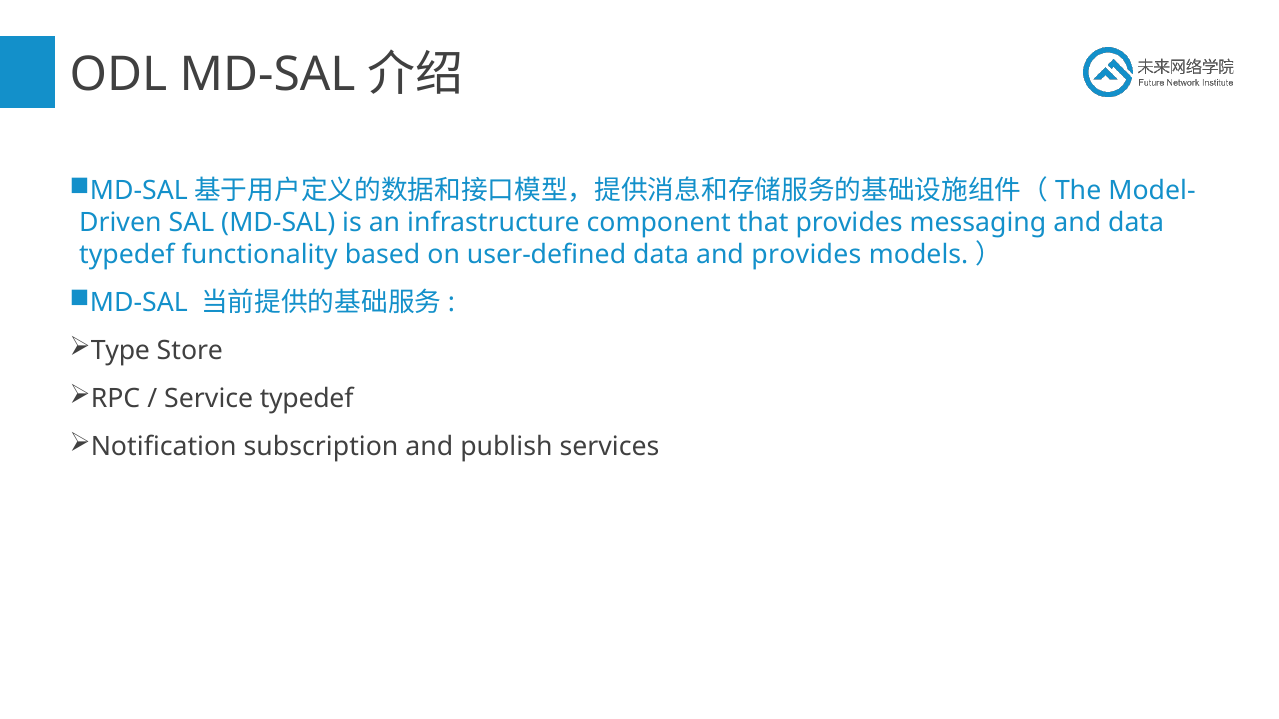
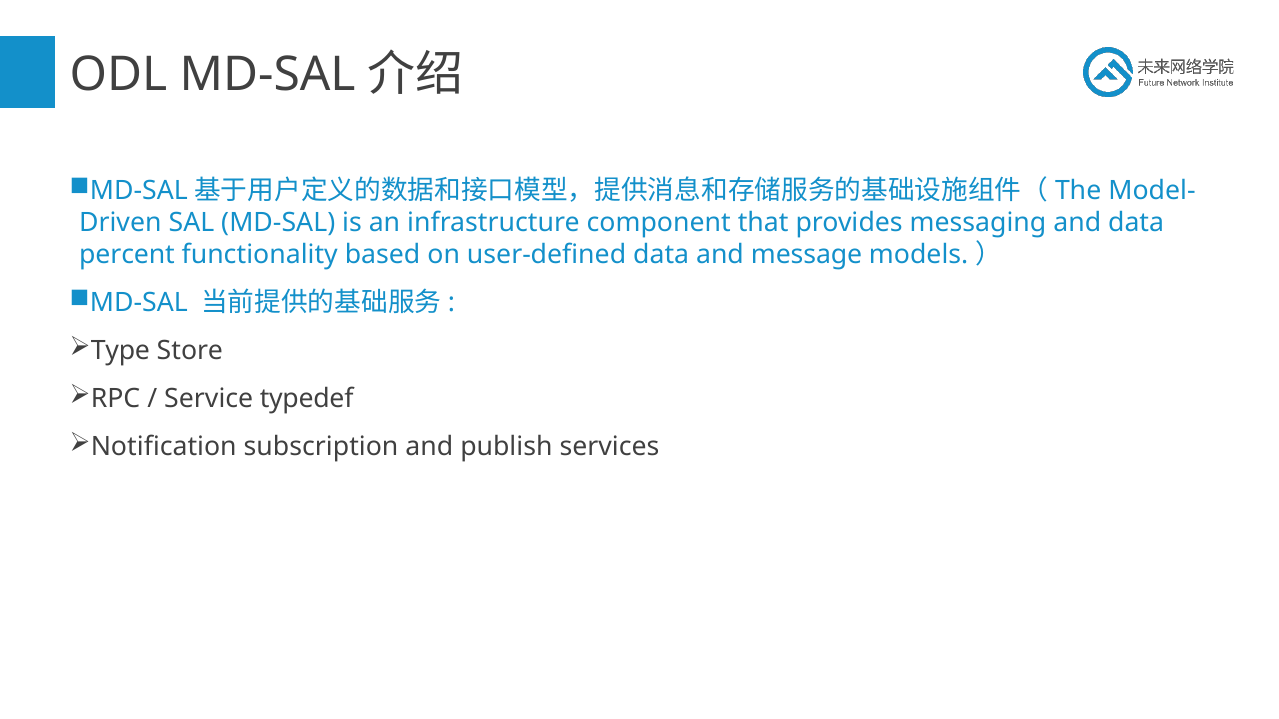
typedef: typedef -> percent (127, 255)
and provides: provides -> message (807, 255)
